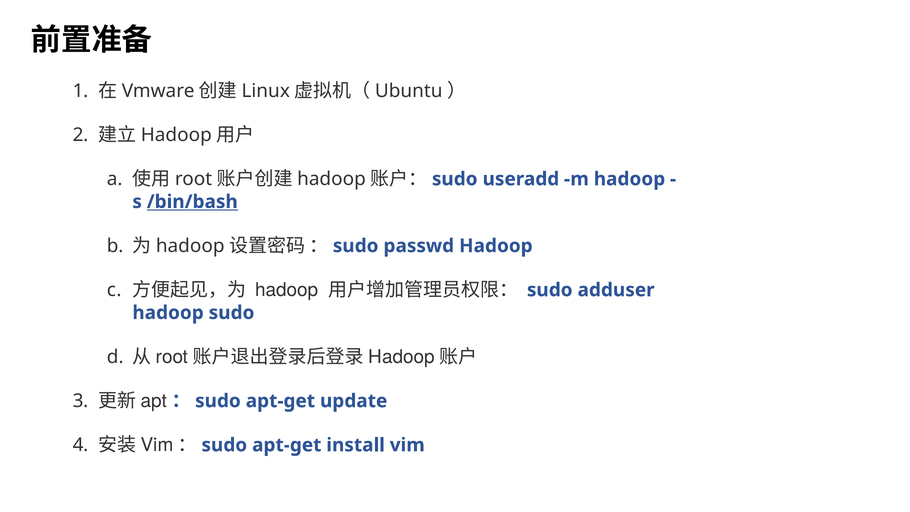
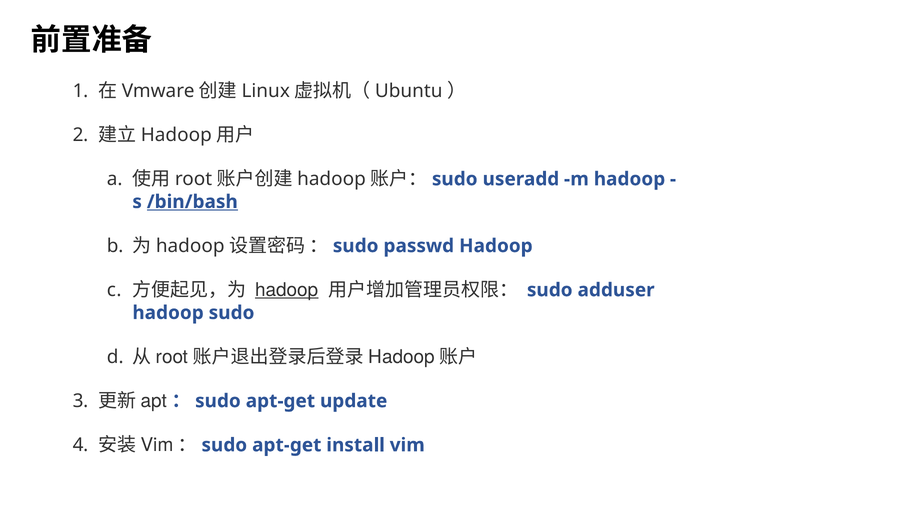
hadoop underline: none -> present (287, 290)
